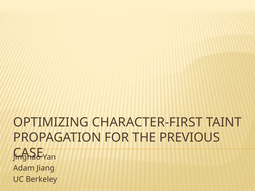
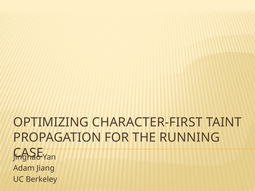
PREVIOUS: PREVIOUS -> RUNNING (190, 138)
